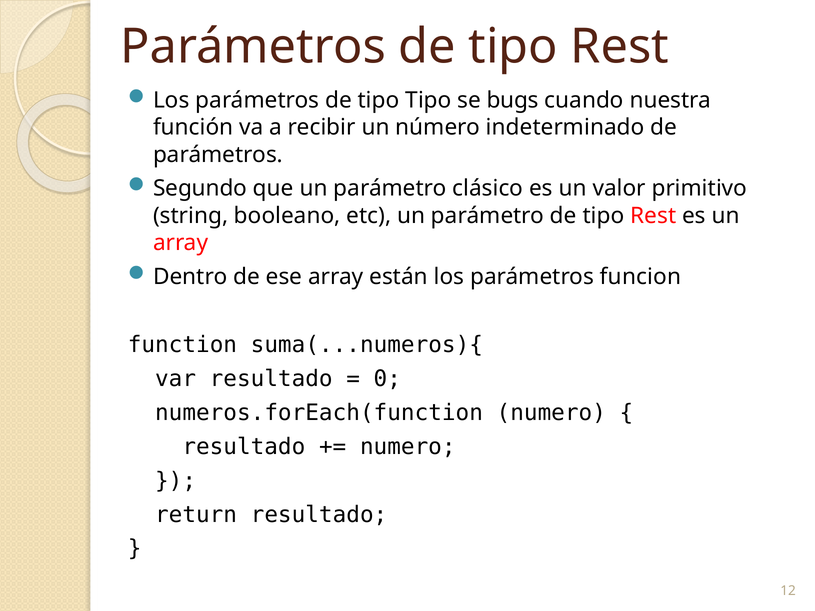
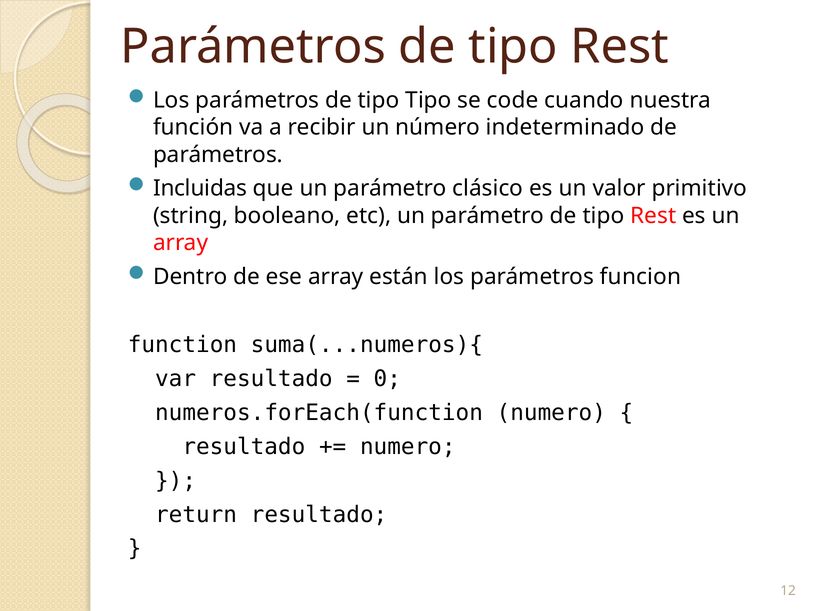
bugs: bugs -> code (513, 100)
Segundo: Segundo -> Incluidas (200, 189)
